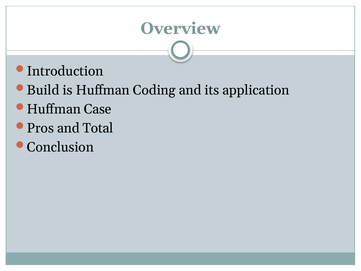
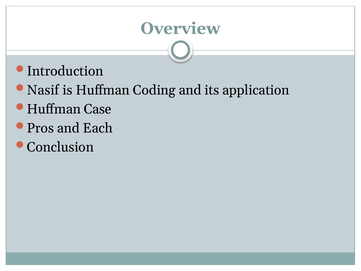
Build: Build -> Nasif (43, 90)
Total: Total -> Each (98, 128)
